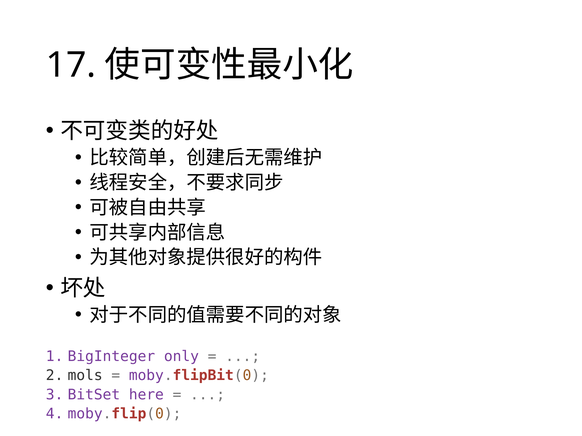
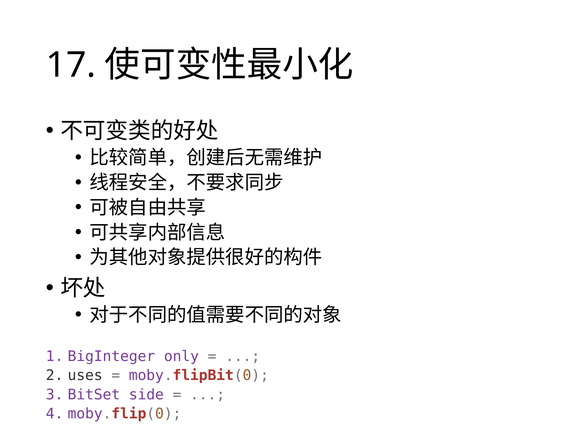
mols: mols -> uses (85, 376)
here: here -> side (146, 395)
